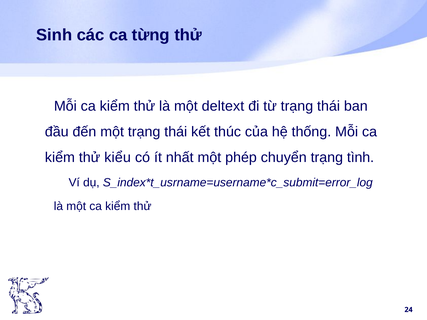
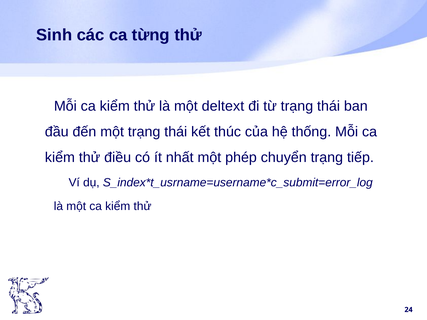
kiểu: kiểu -> điều (118, 158)
tình: tình -> tiếp (360, 158)
